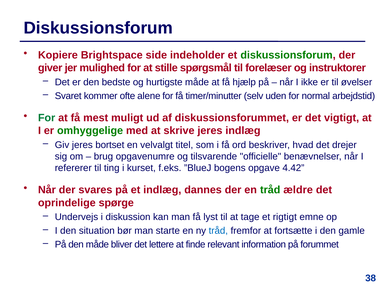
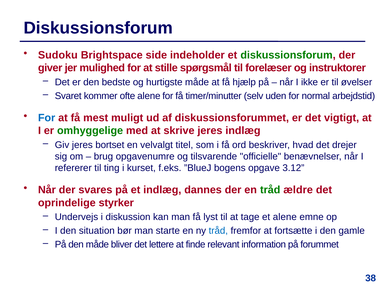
Kopiere: Kopiere -> Sudoku (58, 55)
For colour: green -> blue (47, 118)
4.42: 4.42 -> 3.12 (293, 168)
spørge: spørge -> styrker (116, 203)
et rigtigt: rigtigt -> alene (285, 217)
